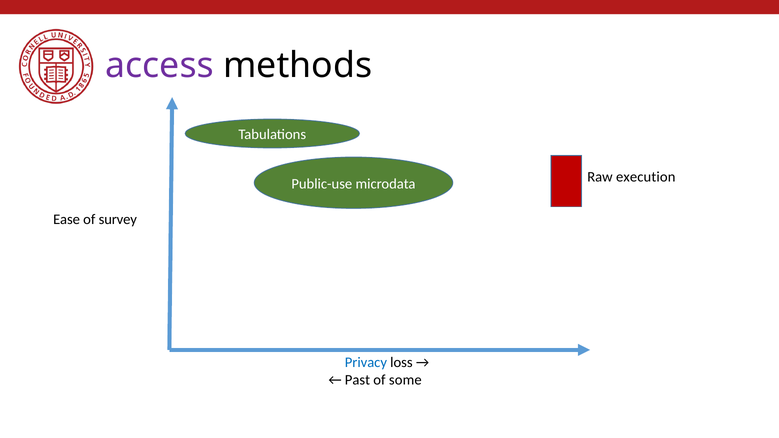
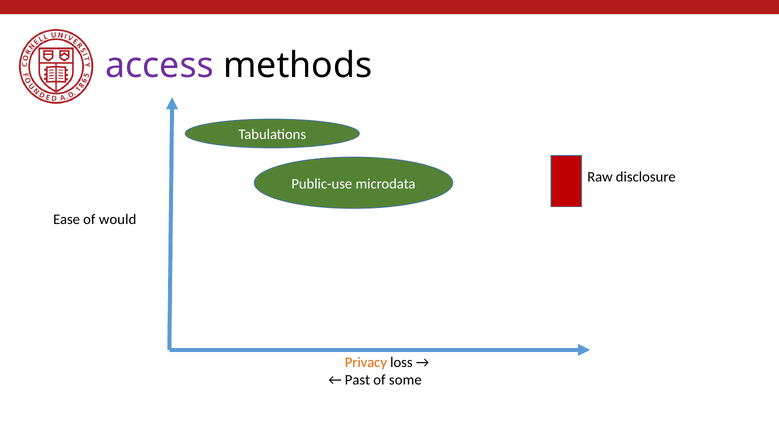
execution: execution -> disclosure (646, 177)
survey: survey -> would (118, 219)
Privacy colour: blue -> orange (366, 363)
